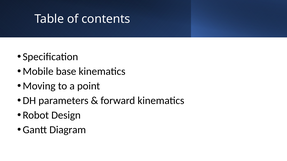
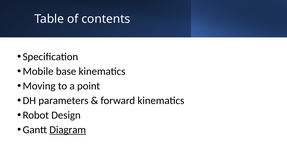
Diagram underline: none -> present (68, 130)
